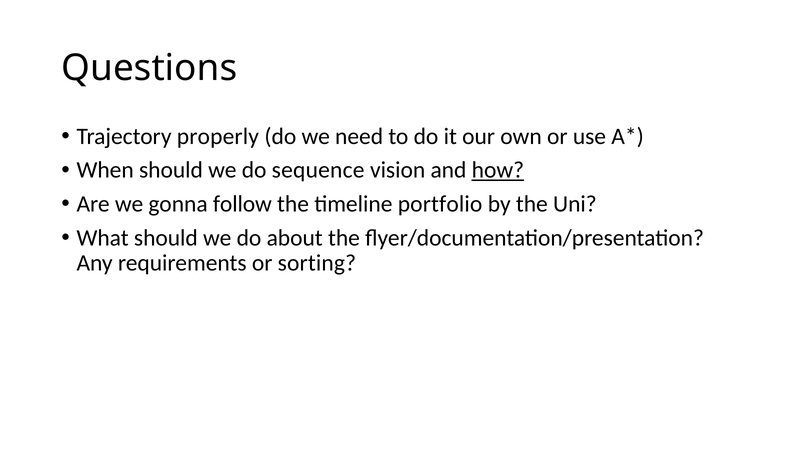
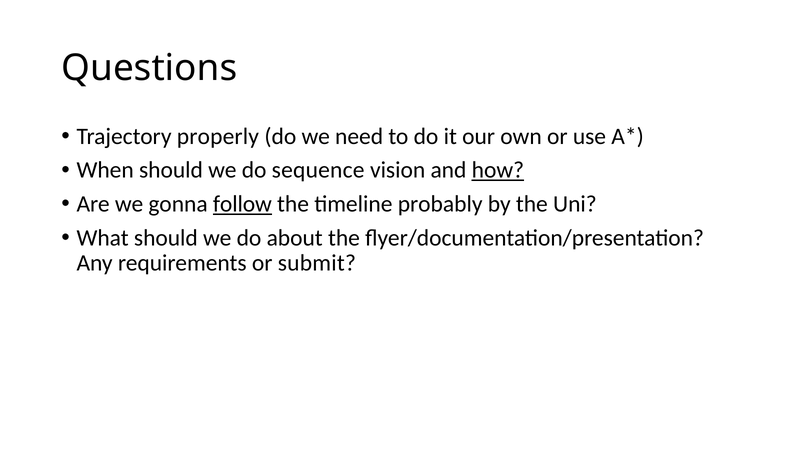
follow underline: none -> present (242, 204)
portfolio: portfolio -> probably (440, 204)
sorting: sorting -> submit (317, 263)
